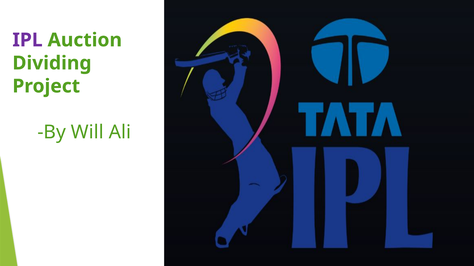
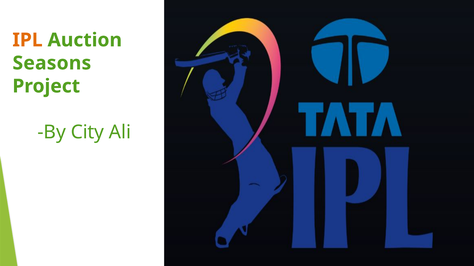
IPL colour: purple -> orange (27, 40)
Dividing: Dividing -> Seasons (52, 63)
Will: Will -> City (87, 133)
